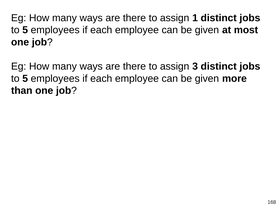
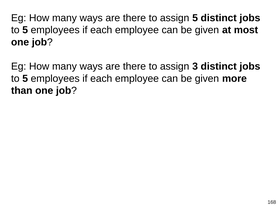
assign 1: 1 -> 5 (195, 18)
